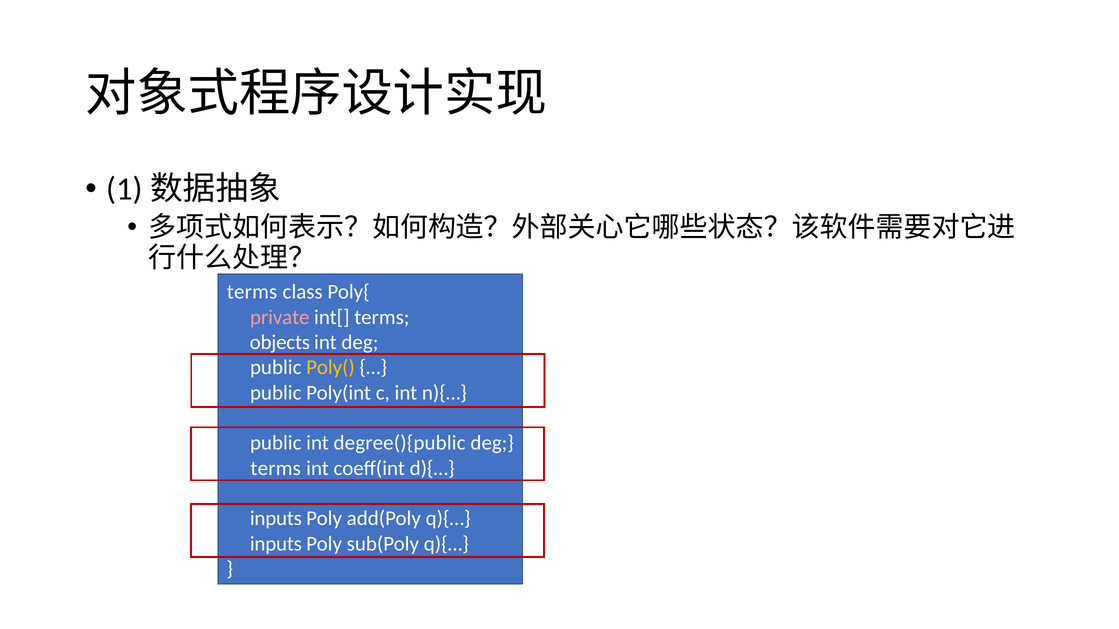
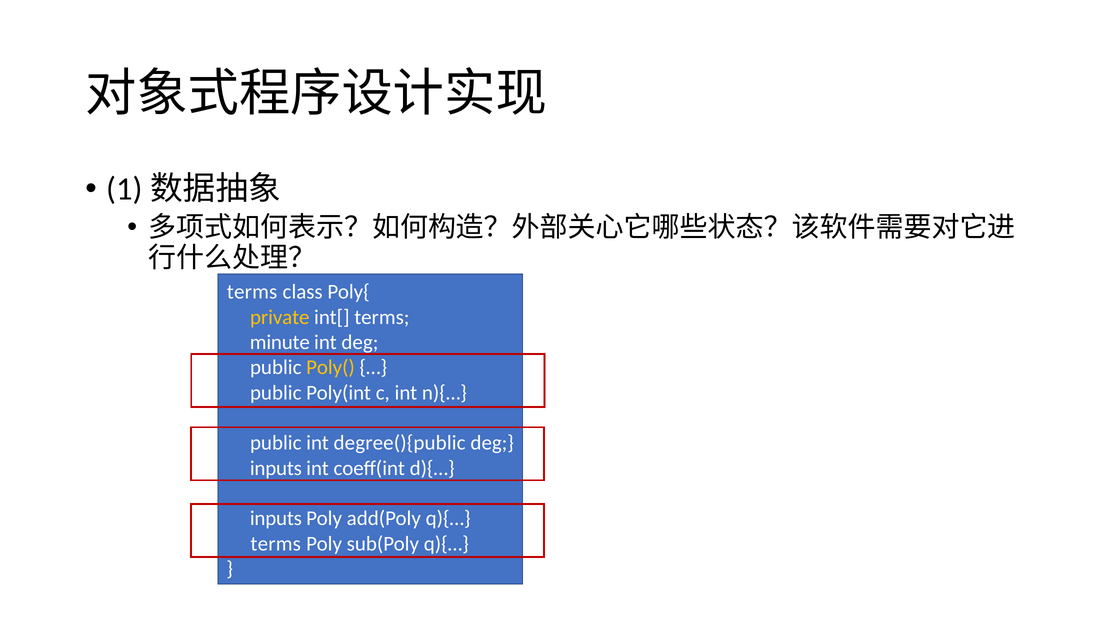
private colour: pink -> yellow (280, 317)
objects: objects -> minute (280, 343)
terms: terms -> inputs (276, 469)
inputs: inputs -> terms (276, 544)
